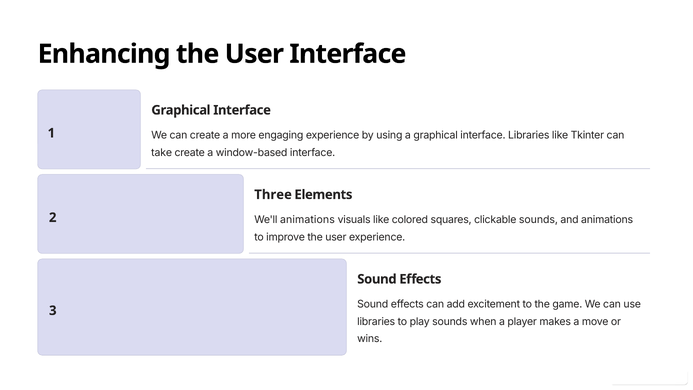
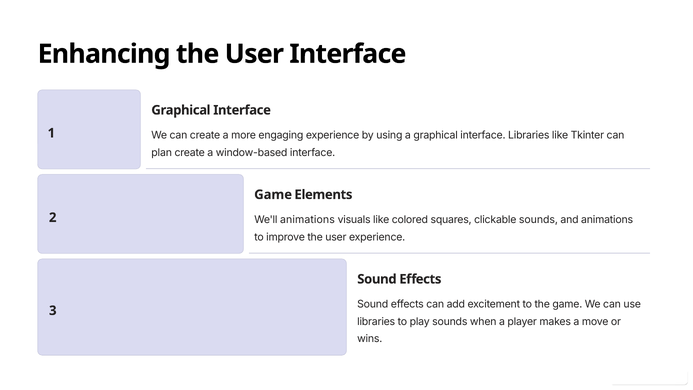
take: take -> plan (162, 152)
Three: Three -> Game (273, 195)
